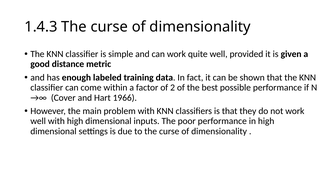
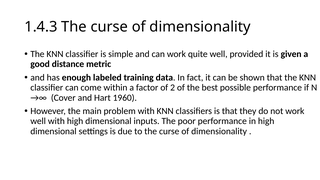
1966: 1966 -> 1960 (125, 98)
